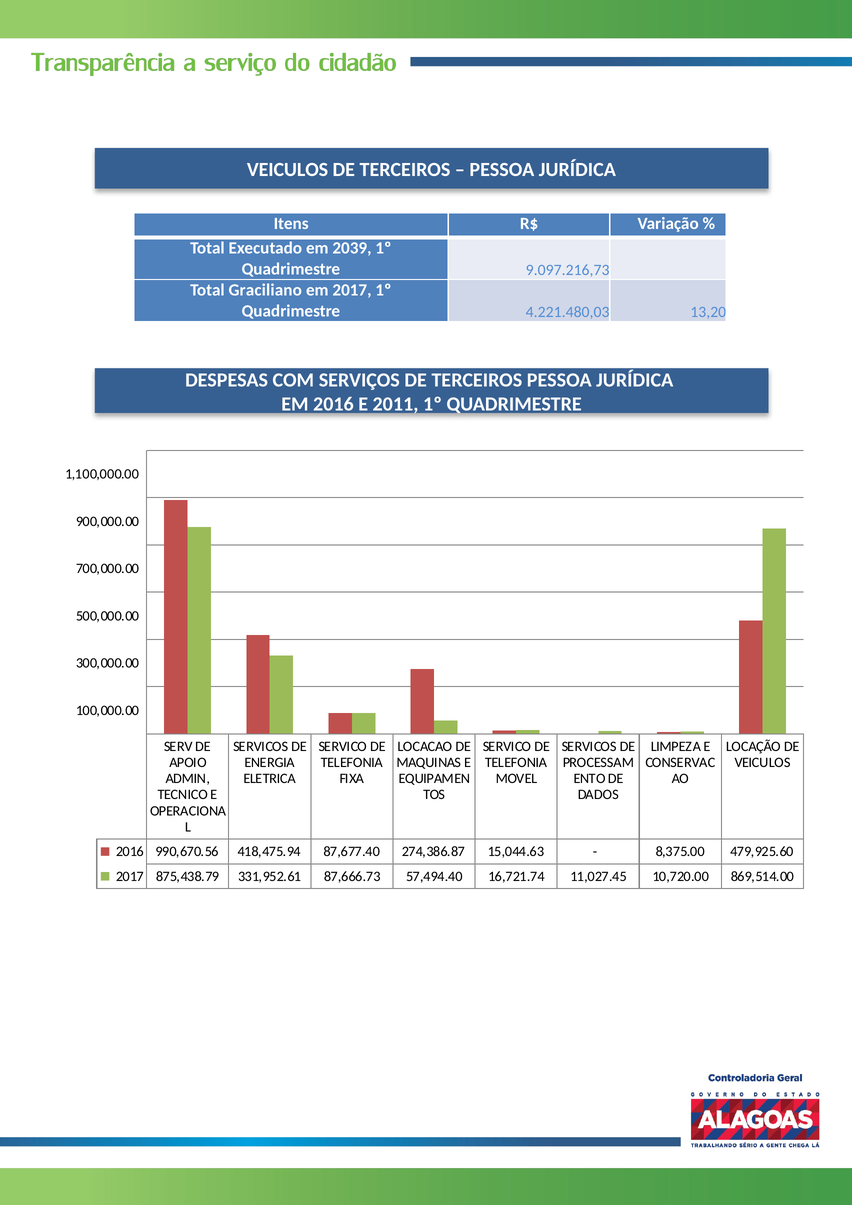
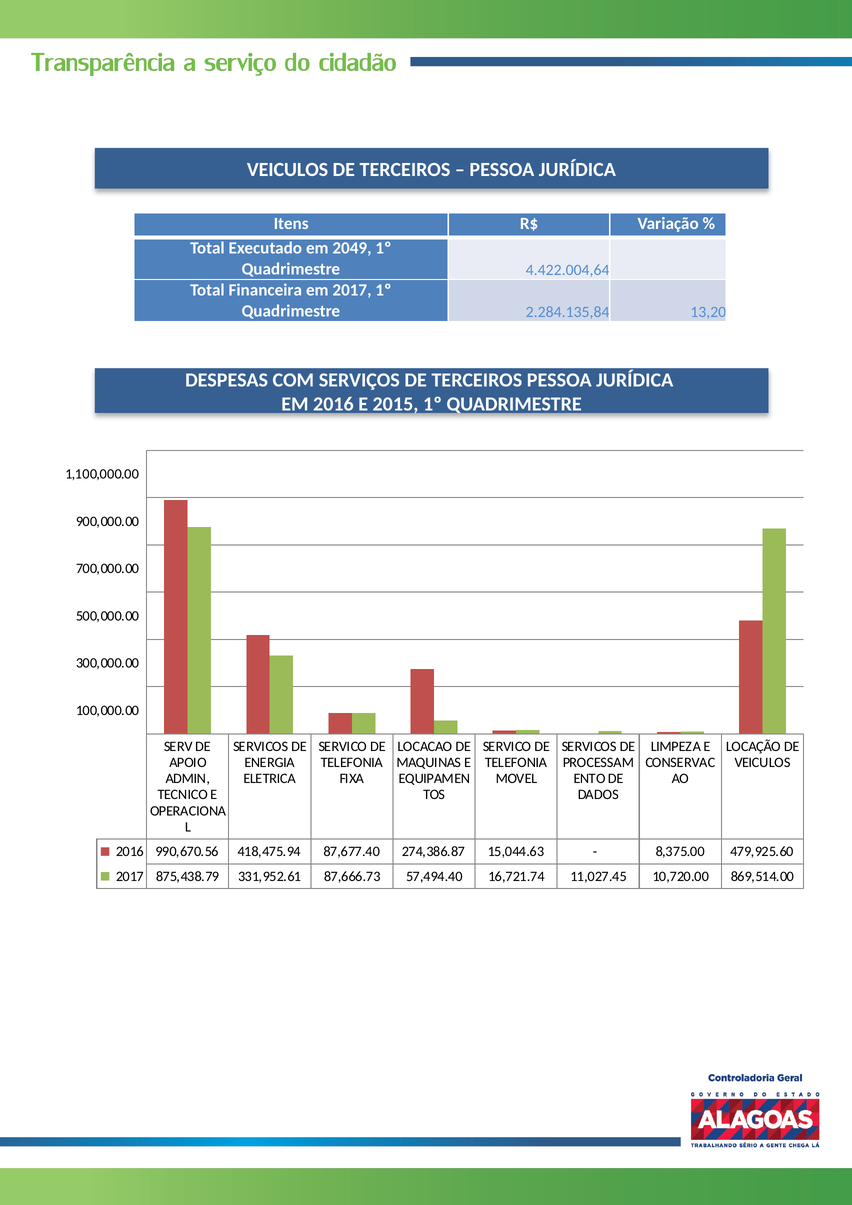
2039: 2039 -> 2049 (352, 248)
9.097.216,73: 9.097.216,73 -> 4.422.004,64 (568, 270)
Graciliano: Graciliano -> Financeira (265, 290)
4.221.480,03: 4.221.480,03 -> 2.284.135,84 (568, 312)
2011: 2011 -> 2015 (396, 404)
